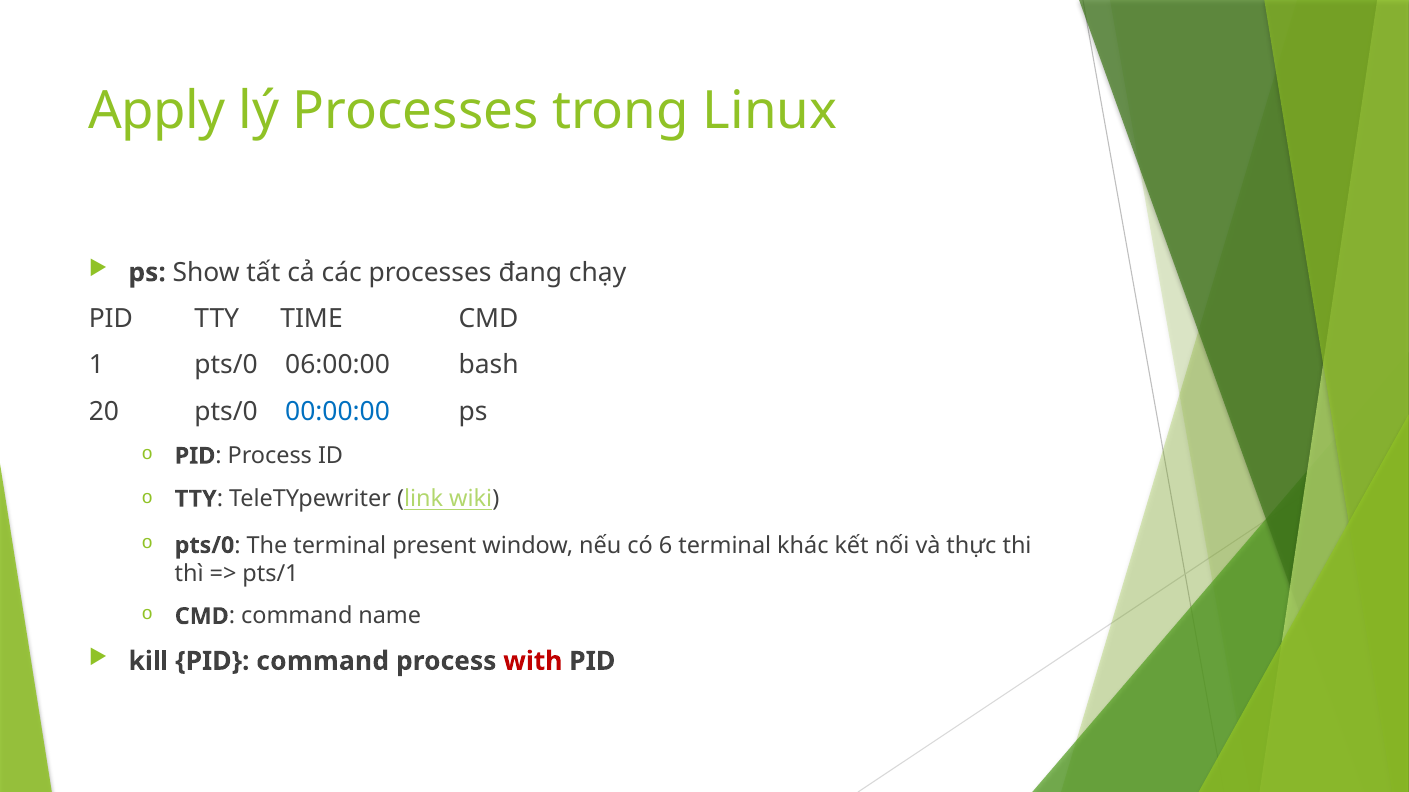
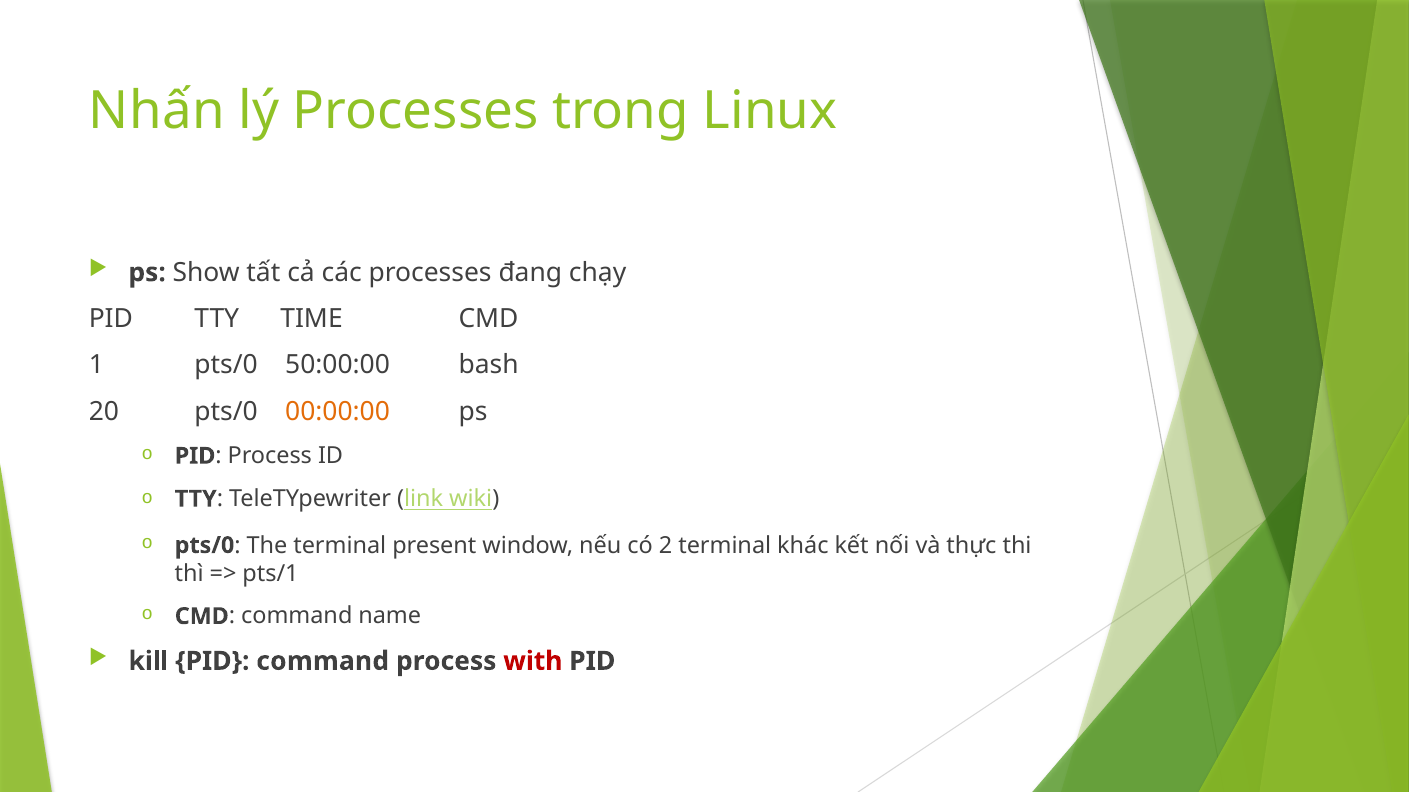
Apply: Apply -> Nhấn (157, 111)
06:00:00: 06:00:00 -> 50:00:00 (338, 365)
00:00:00 colour: blue -> orange (338, 412)
6: 6 -> 2 (666, 546)
